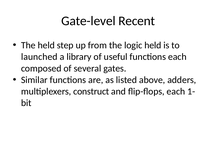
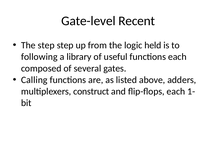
The held: held -> step (46, 45)
launched: launched -> following (39, 57)
Similar: Similar -> Calling (34, 80)
